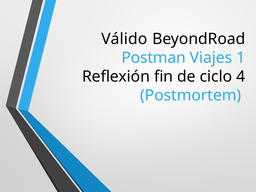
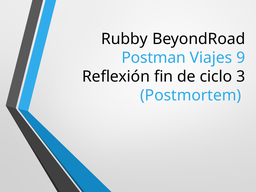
Válido: Válido -> Rubby (124, 39)
1: 1 -> 9 (241, 58)
4: 4 -> 3 (241, 77)
